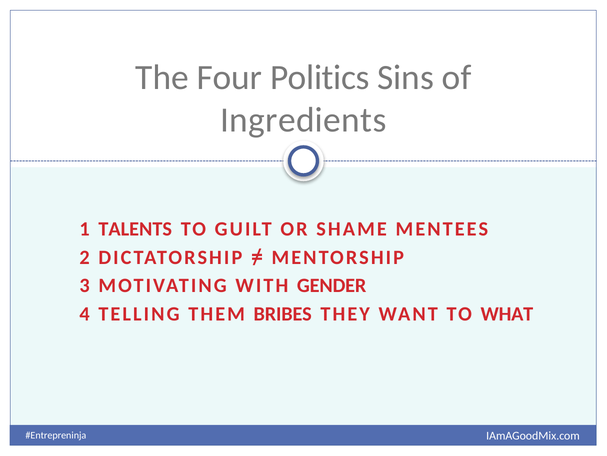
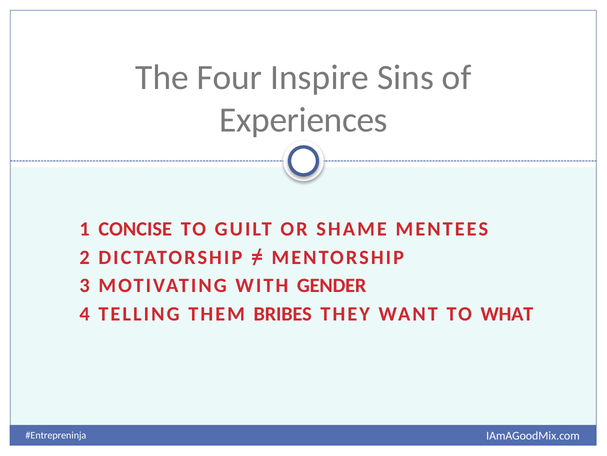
Politics: Politics -> Inspire (320, 77)
Ingredients: Ingredients -> Experiences (304, 120)
TALENTS: TALENTS -> CONCISE (135, 229)
